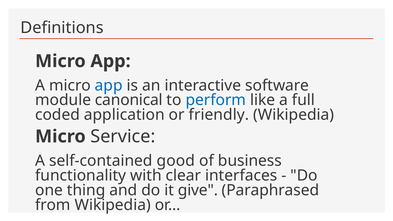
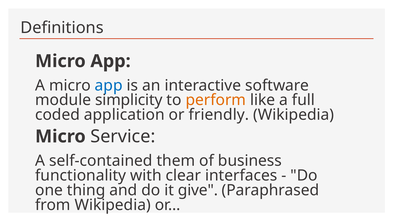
canonical: canonical -> simplicity (129, 100)
perform colour: blue -> orange (216, 100)
good: good -> them (176, 161)
